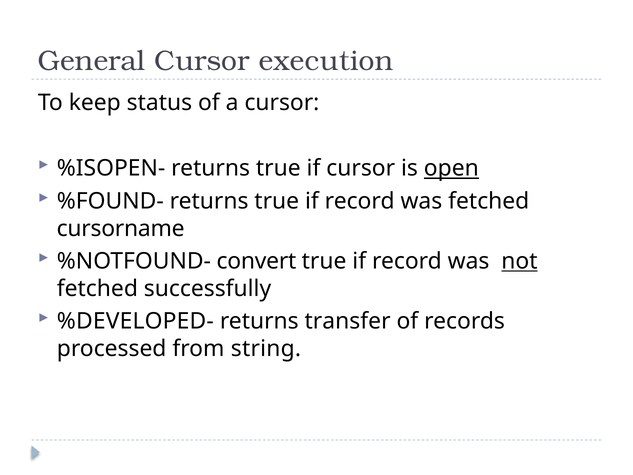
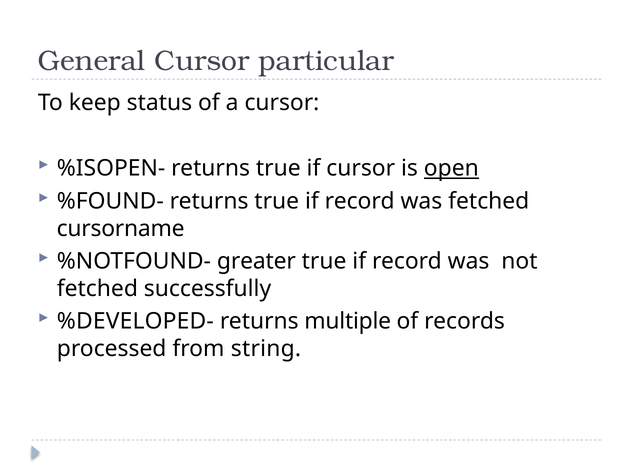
execution: execution -> particular (326, 61)
convert: convert -> greater (256, 261)
not underline: present -> none (519, 261)
transfer: transfer -> multiple (348, 321)
